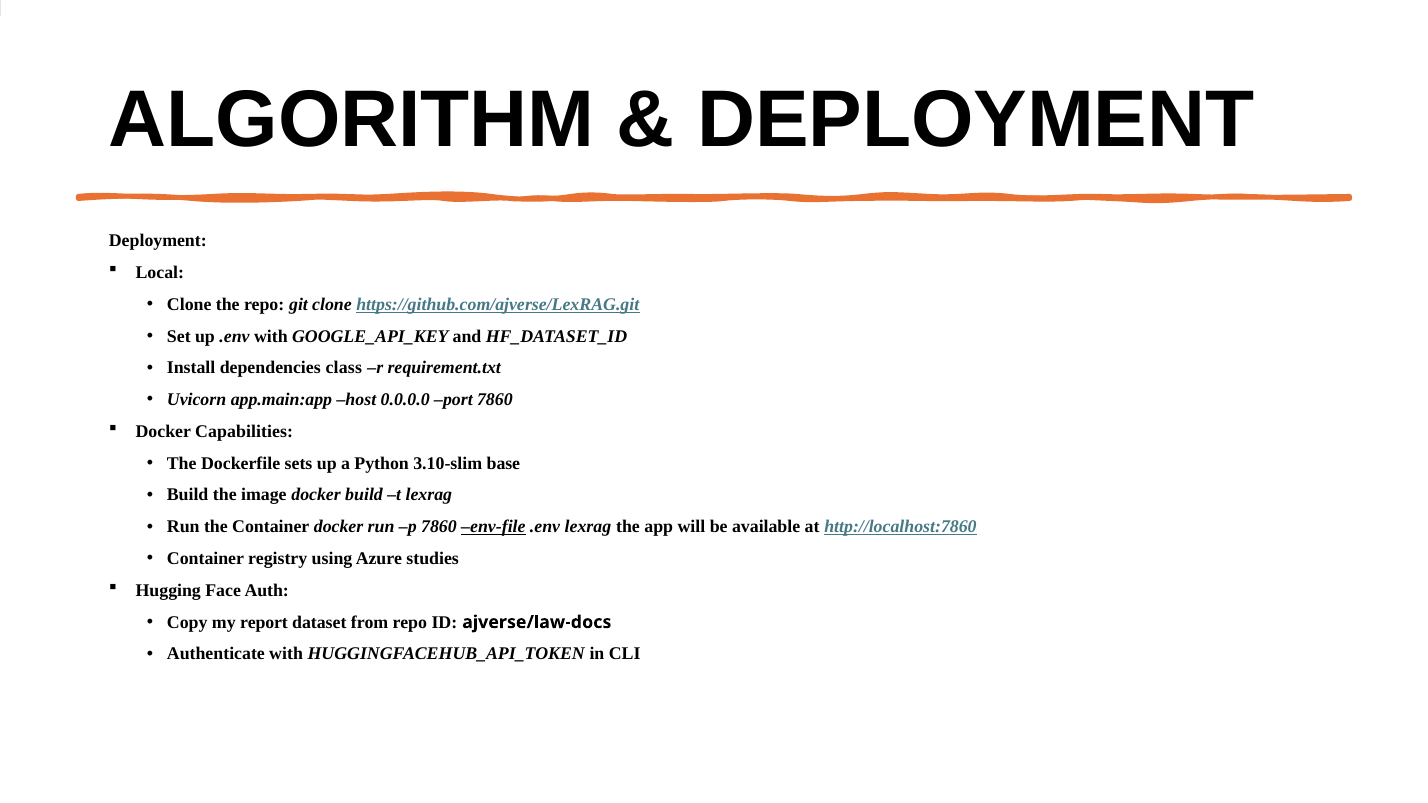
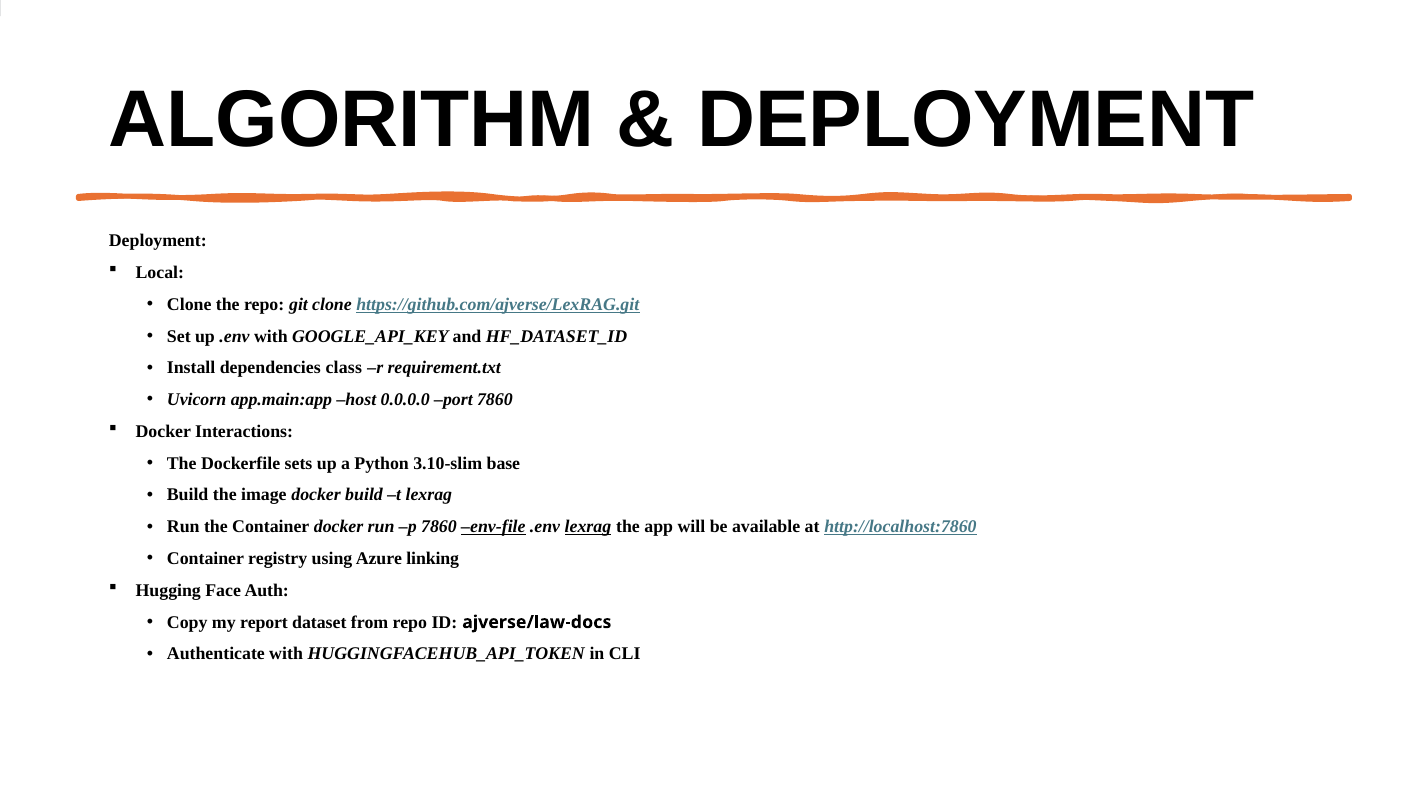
Capabilities: Capabilities -> Interactions (244, 432)
lexrag underline: none -> present (588, 527)
studies: studies -> linking (433, 559)
